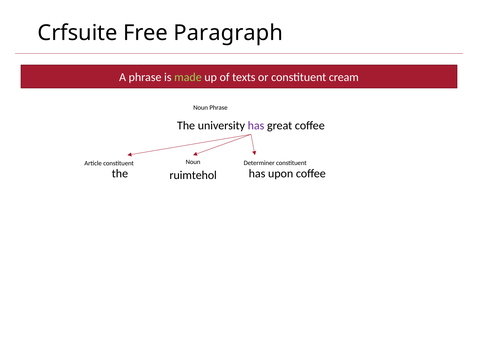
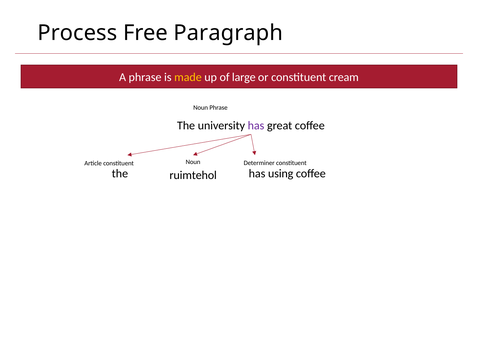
Crfsuite: Crfsuite -> Process (77, 33)
made colour: light green -> yellow (188, 77)
texts: texts -> large (244, 77)
upon: upon -> using (281, 174)
